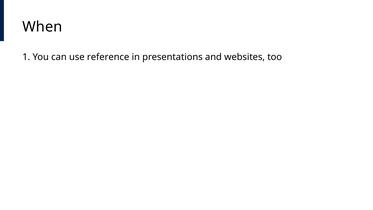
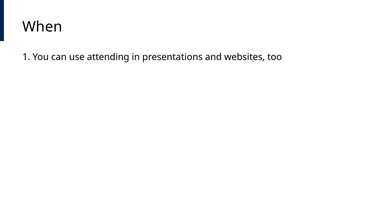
reference: reference -> attending (108, 57)
